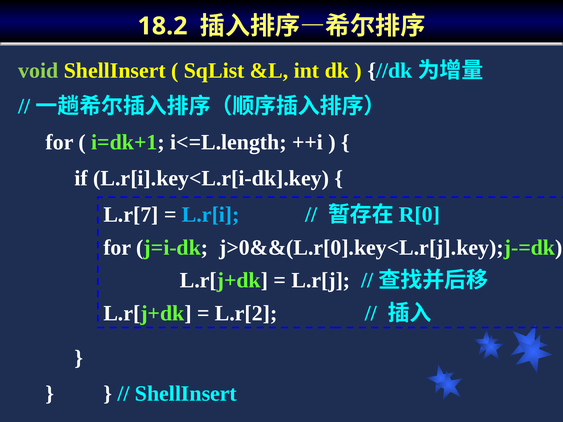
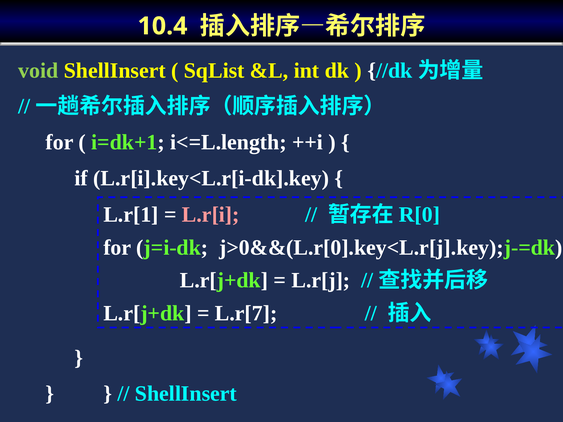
18.2: 18.2 -> 10.4 (162, 26)
L.r[7: L.r[7 -> L.r[1 (131, 215)
L.r[i colour: light blue -> pink (211, 215)
L.r[2: L.r[2 -> L.r[7 (246, 313)
